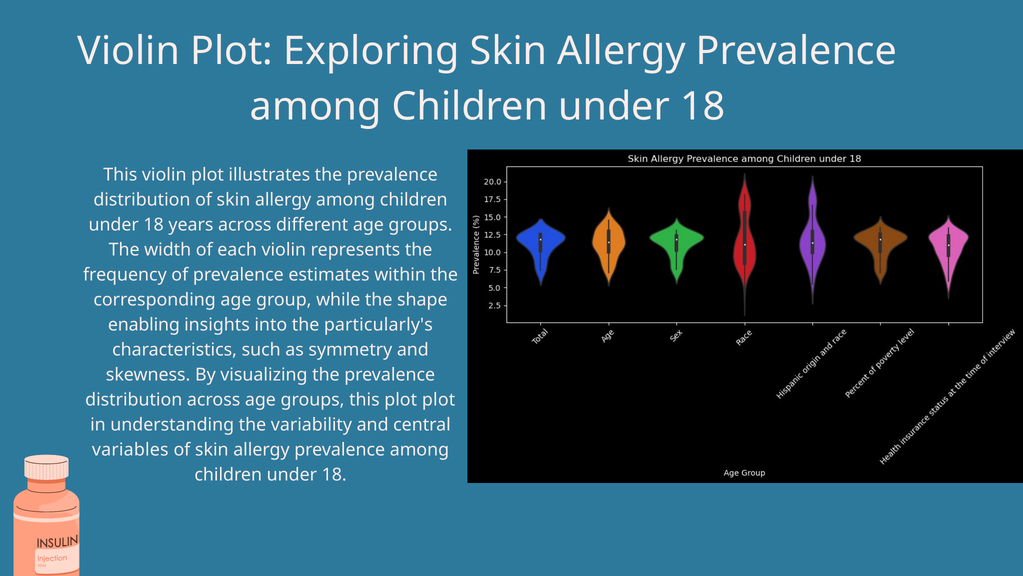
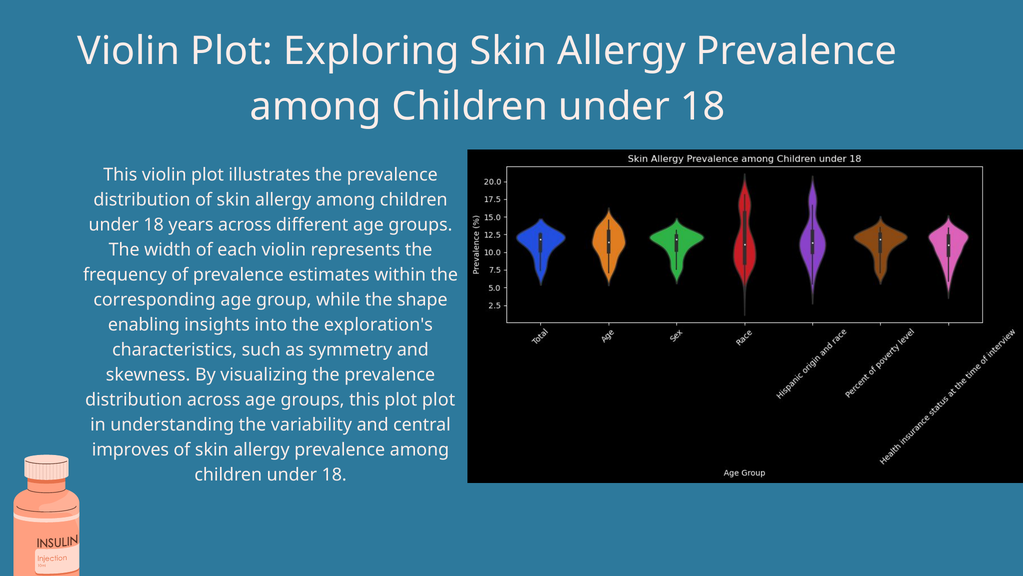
particularly's: particularly's -> exploration's (378, 325)
variables: variables -> improves (130, 450)
